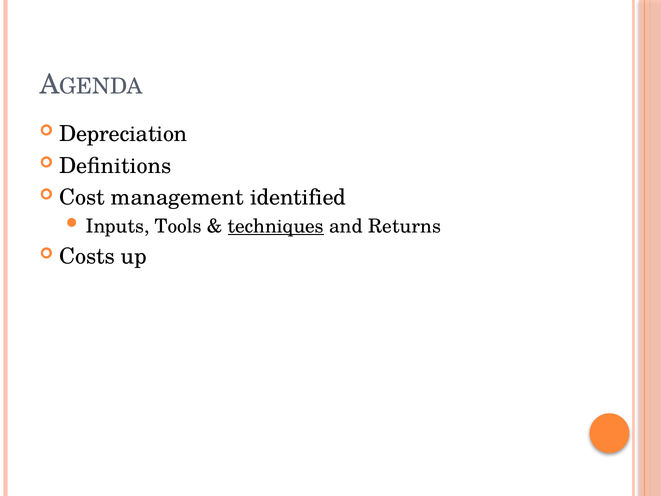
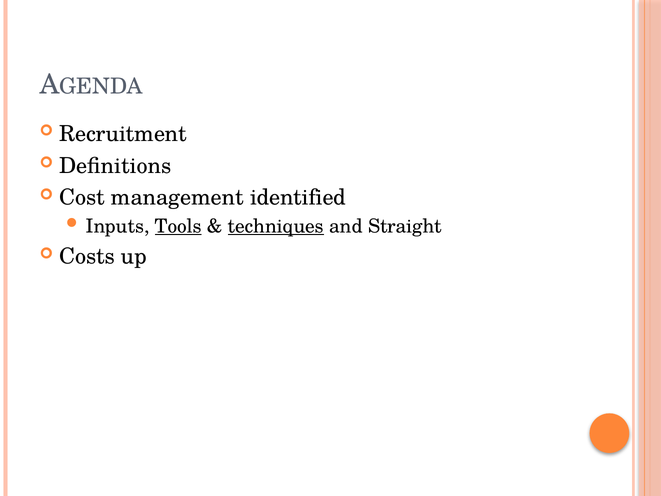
Depreciation: Depreciation -> Recruitment (123, 134)
Tools underline: none -> present (178, 226)
Returns: Returns -> Straight (405, 226)
